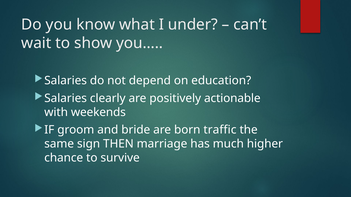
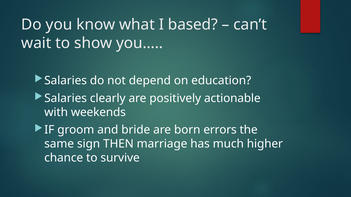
under: under -> based (193, 25)
traffic: traffic -> errors (220, 130)
